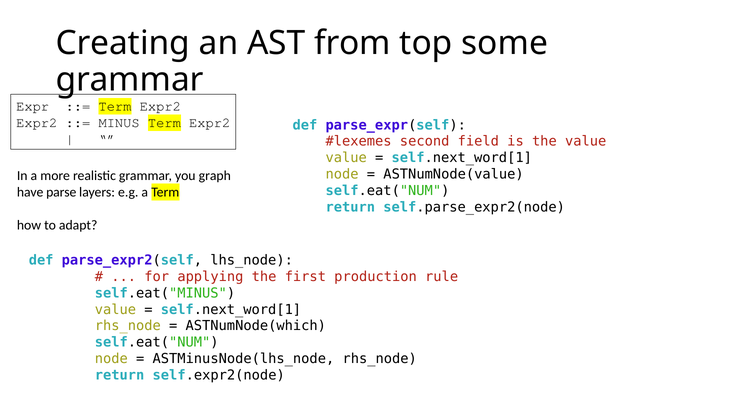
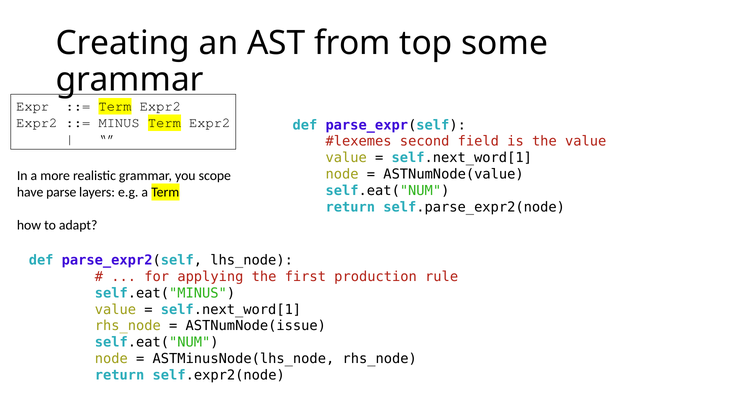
graph: graph -> scope (215, 176)
ASTNumNode(which: ASTNumNode(which -> ASTNumNode(issue (256, 326)
